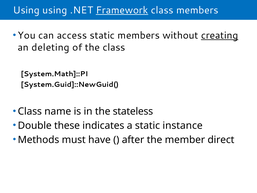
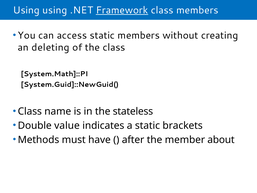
creating underline: present -> none (220, 35)
these: these -> value (67, 125)
instance: instance -> brackets (183, 125)
direct: direct -> about (221, 140)
